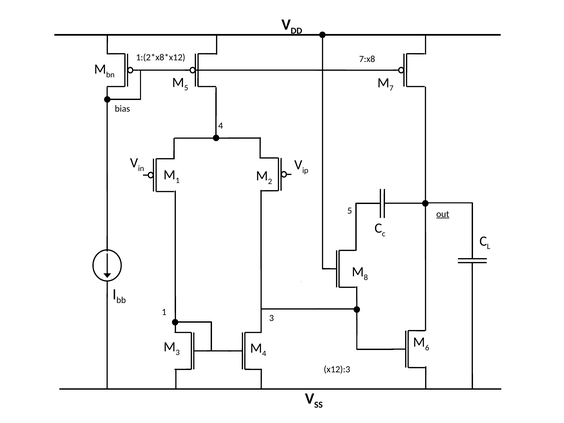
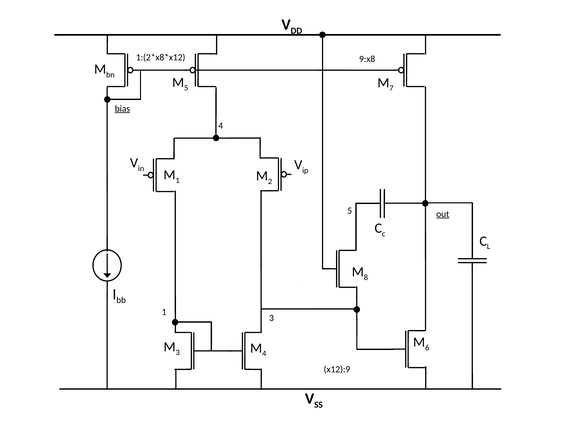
7:x8: 7:x8 -> 9:x8 (367, 59)
bias underline: none -> present (122, 109)
x12):3: x12):3 -> x12):9 (337, 369)
